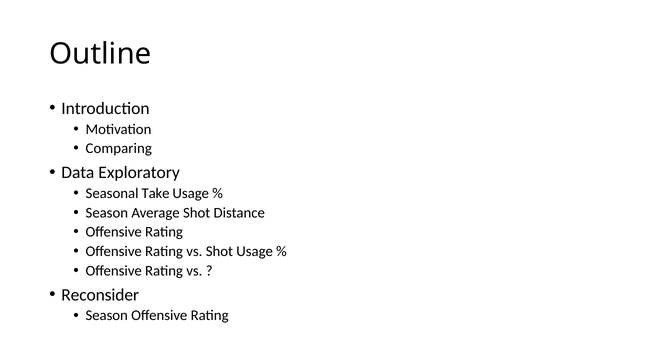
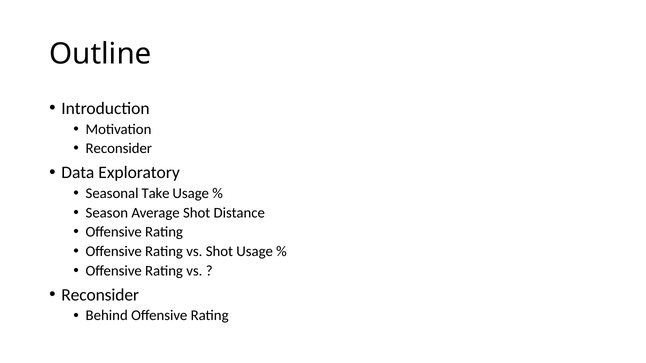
Comparing: Comparing -> Reconsider (119, 149)
Season: Season -> Behind (107, 316)
